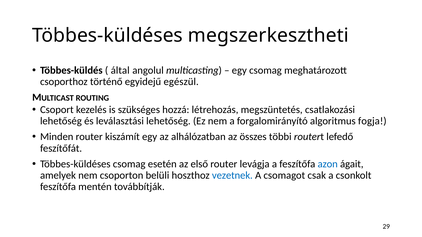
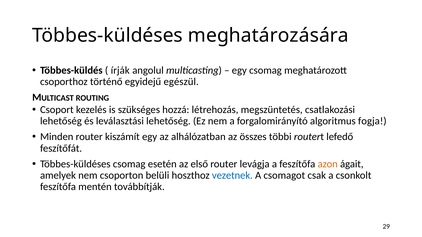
megszerkesztheti: megszerkesztheti -> meghatározására (268, 35)
által: által -> írják (120, 70)
azon colour: blue -> orange (328, 164)
